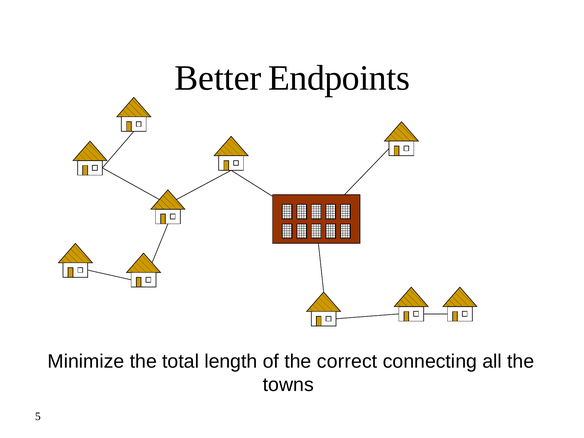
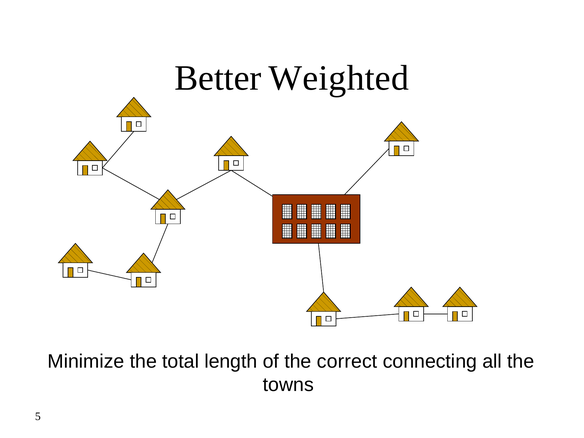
Endpoints: Endpoints -> Weighted (339, 78)
